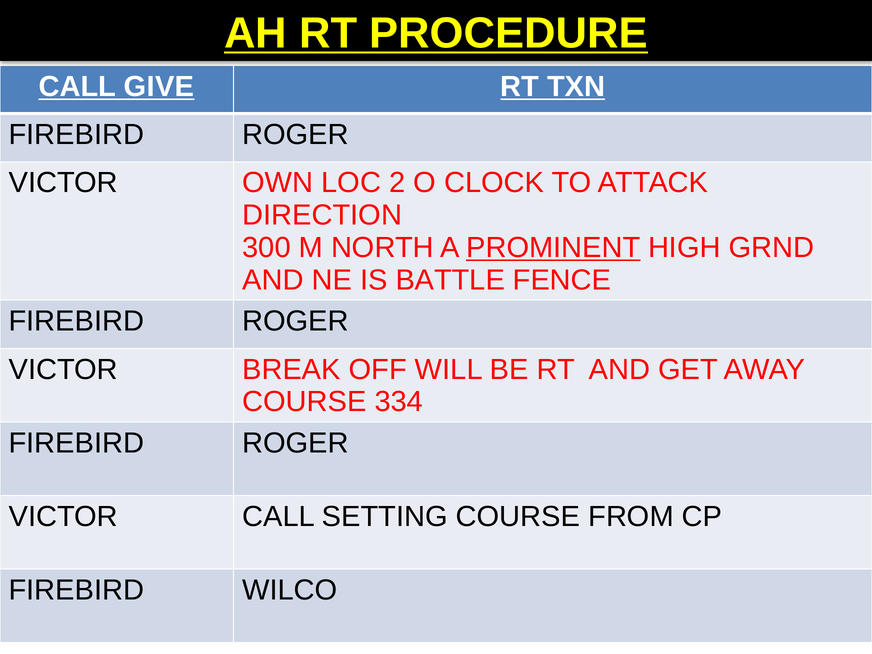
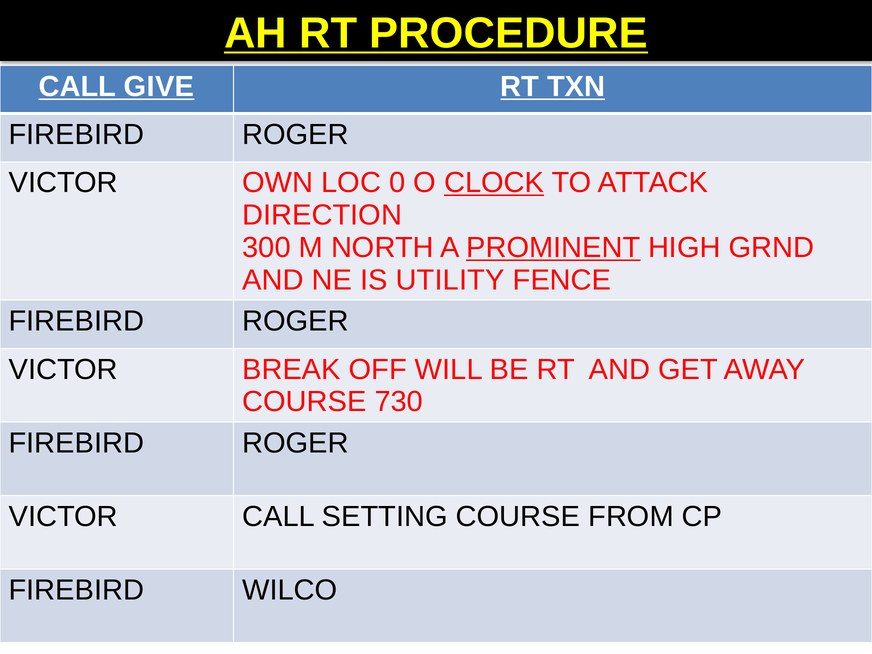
2: 2 -> 0 (397, 183)
CLOCK underline: none -> present (494, 183)
BATTLE: BATTLE -> UTILITY (450, 280)
334: 334 -> 730 (399, 402)
